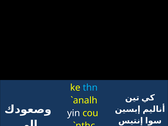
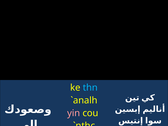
yin colour: white -> pink (74, 113)
